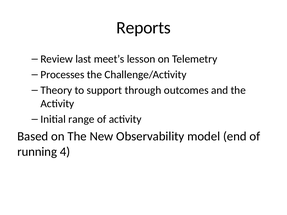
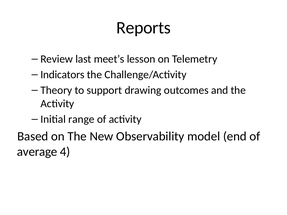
Processes: Processes -> Indicators (62, 75)
through: through -> drawing (143, 90)
running: running -> average (37, 152)
